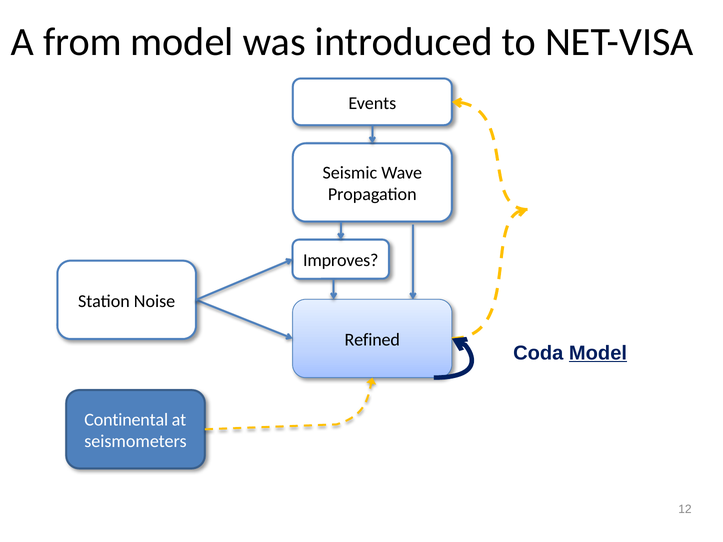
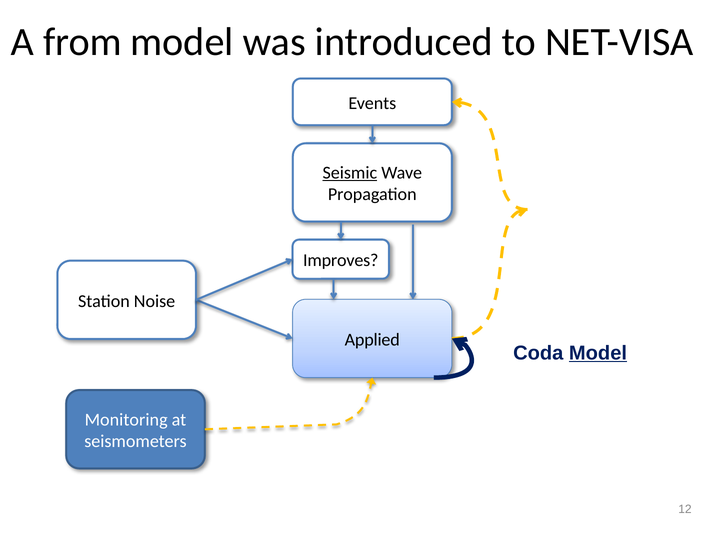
Seismic underline: none -> present (350, 173)
Refined: Refined -> Applied (372, 340)
Continental: Continental -> Monitoring (126, 420)
